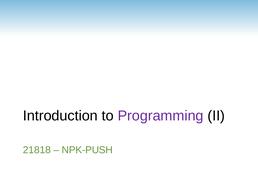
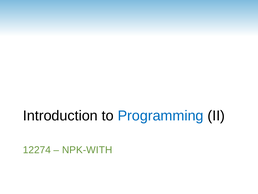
Programming colour: purple -> blue (161, 115)
21818: 21818 -> 12274 (37, 150)
NPK-PUSH: NPK-PUSH -> NPK-WITH (87, 150)
